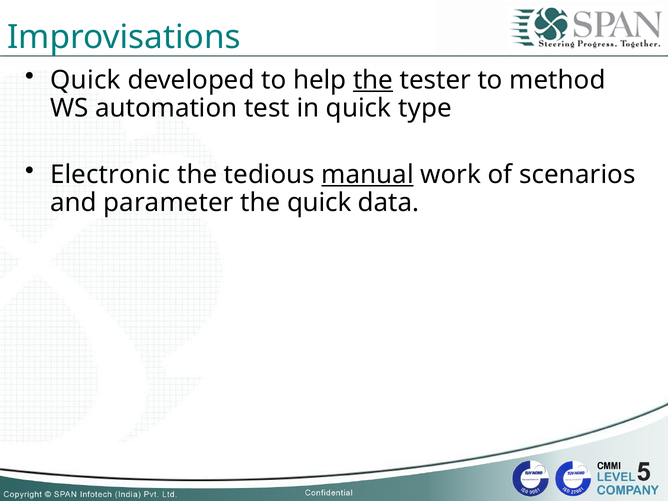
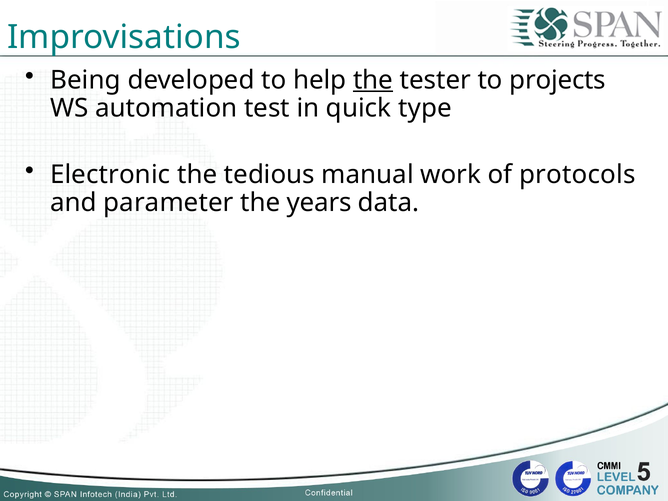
Quick: Quick -> Being (86, 80)
method: method -> projects (558, 80)
manual underline: present -> none (368, 174)
scenarios: scenarios -> protocols (577, 174)
the quick: quick -> years (319, 202)
